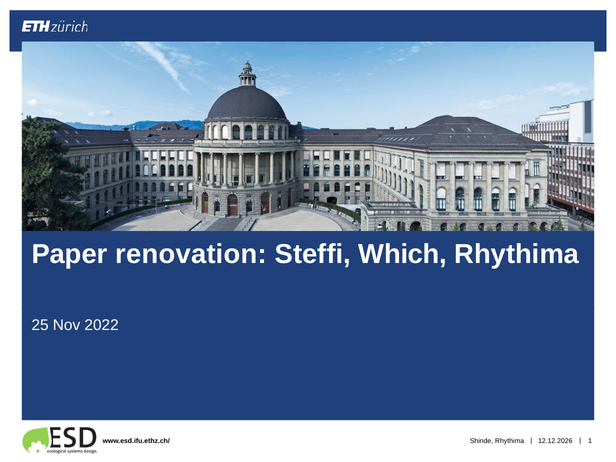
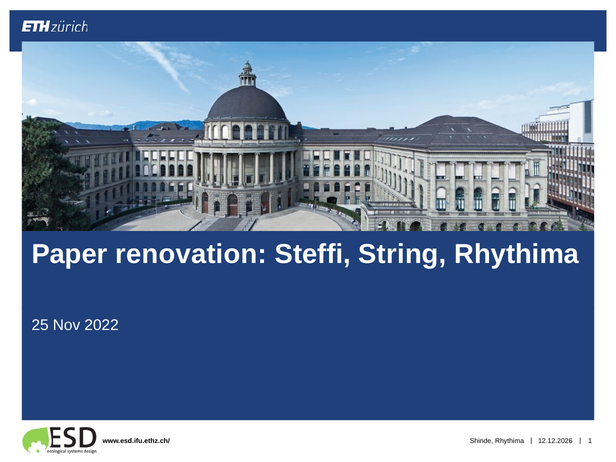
Which: Which -> String (402, 254)
